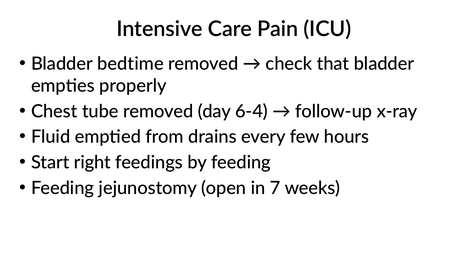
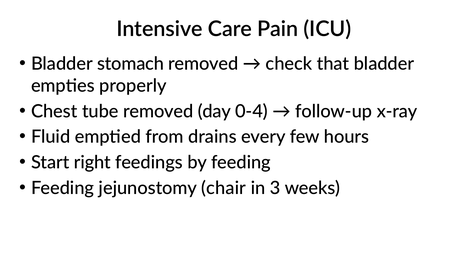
bedtime: bedtime -> stomach (131, 64)
6-4: 6-4 -> 0-4 (251, 111)
open: open -> chair (223, 188)
7: 7 -> 3 (275, 188)
